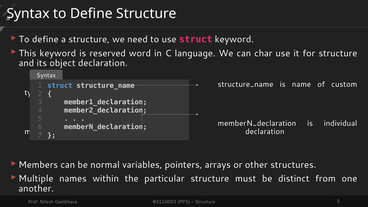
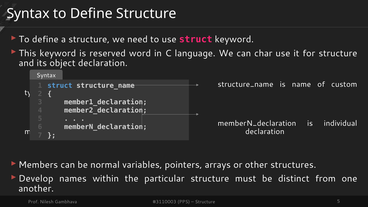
Multiple: Multiple -> Develop (36, 179)
